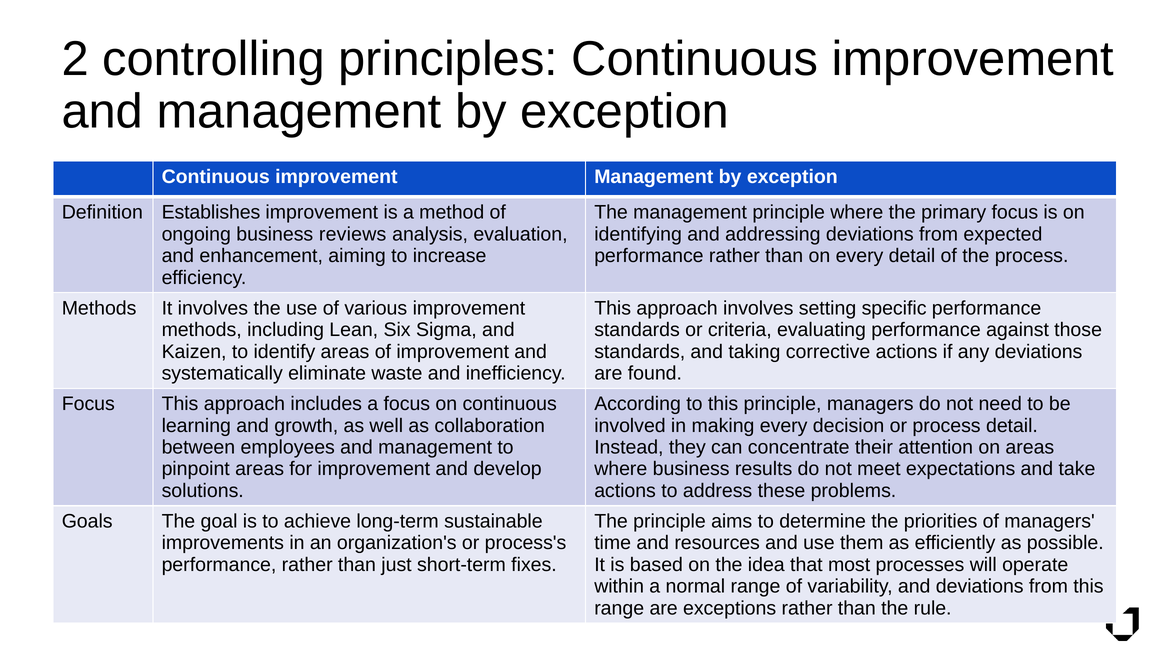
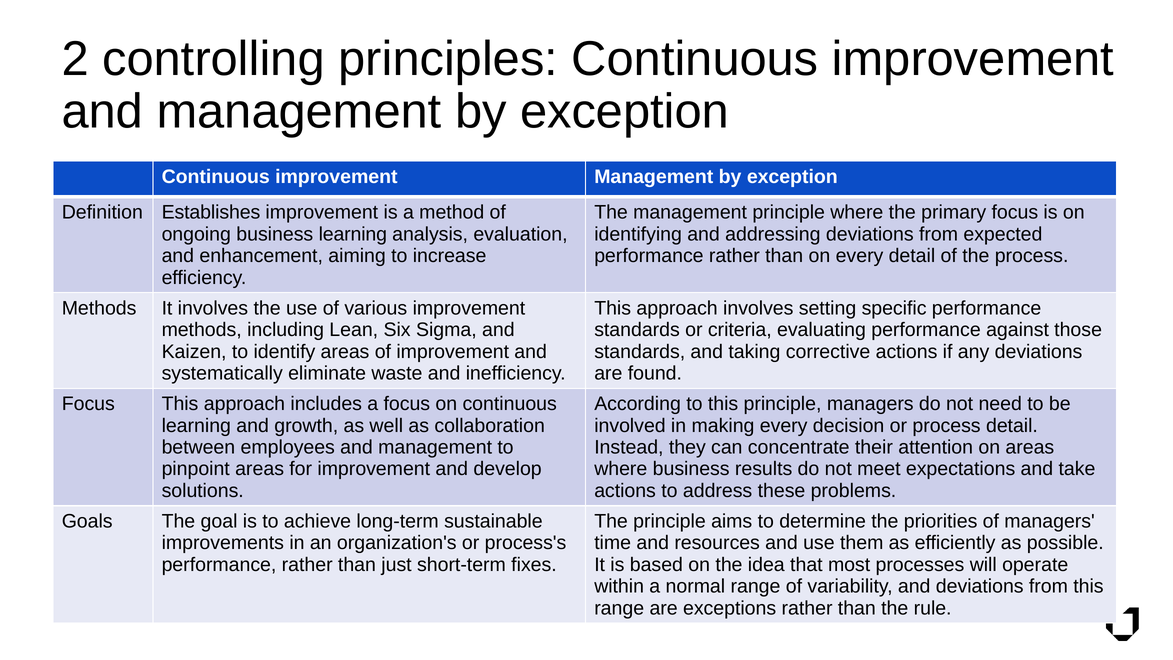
business reviews: reviews -> learning (353, 234)
